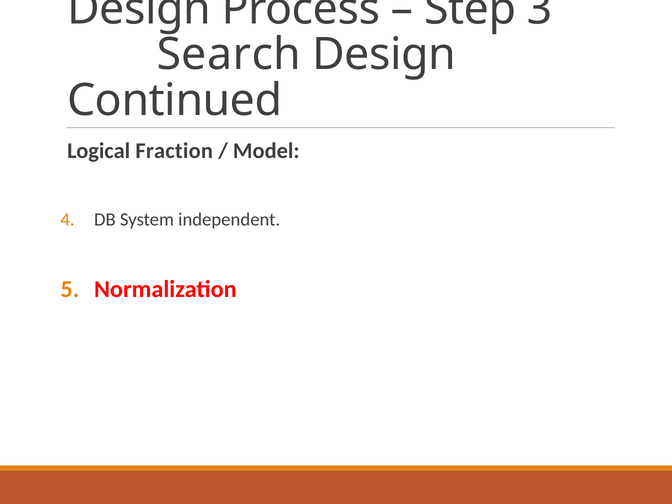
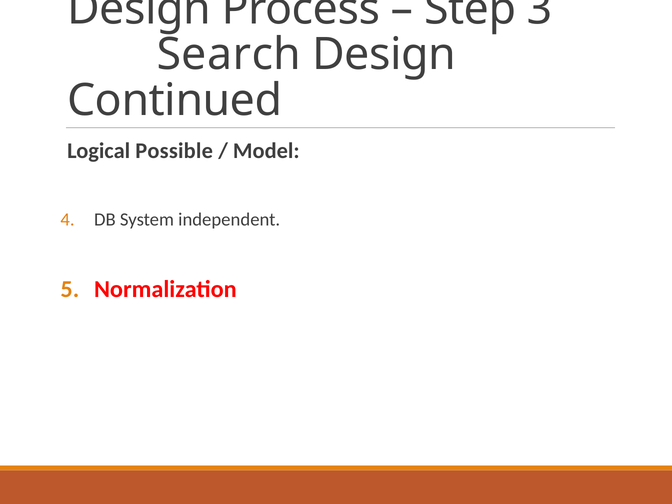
Fraction: Fraction -> Possible (174, 151)
